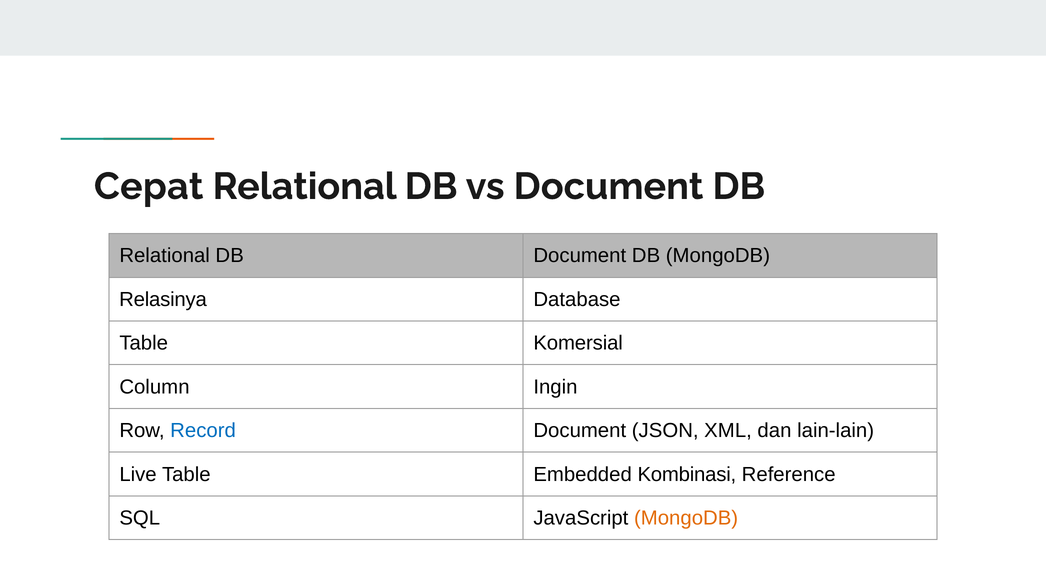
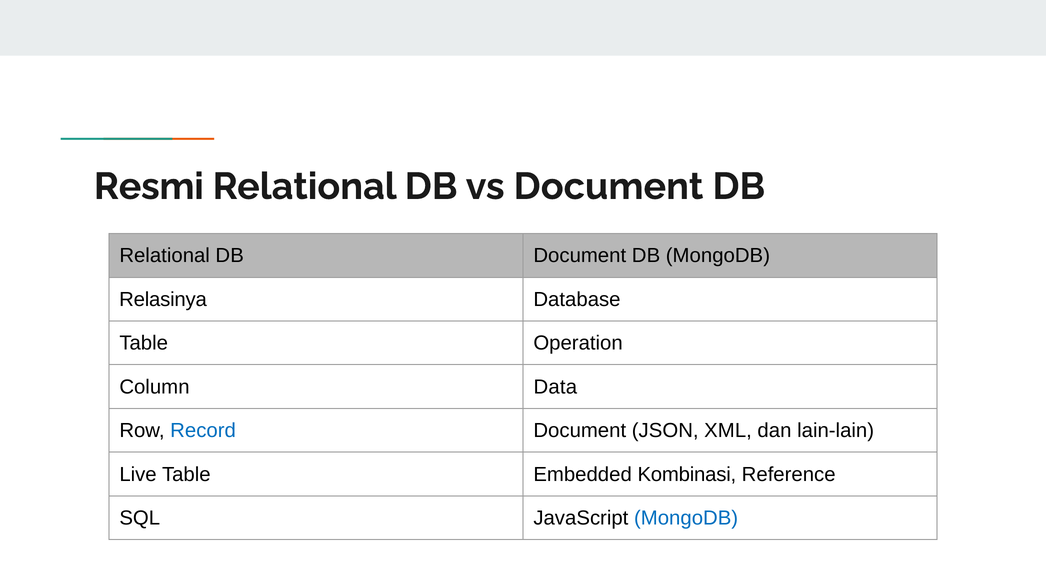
Cepat: Cepat -> Resmi (149, 187)
Komersial: Komersial -> Operation (578, 343)
Ingin: Ingin -> Data (555, 387)
MongoDB colour: orange -> blue (686, 518)
